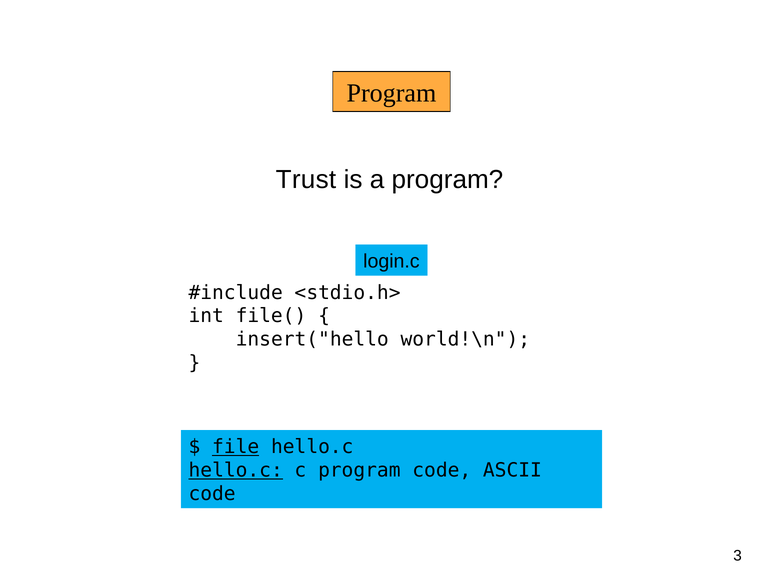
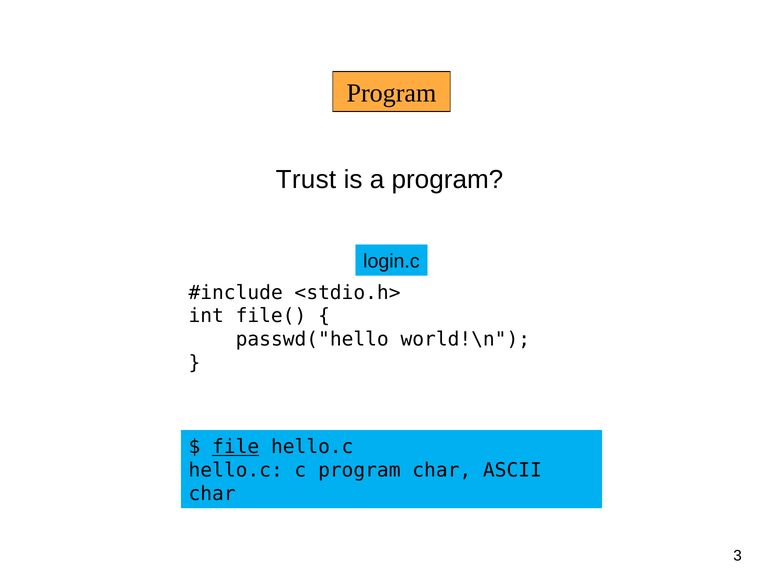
insert("hello: insert("hello -> passwd("hello (312, 340)
hello.c underline: present -> none (236, 471)
program code: code -> char (442, 471)
code: code -> char (212, 494)
